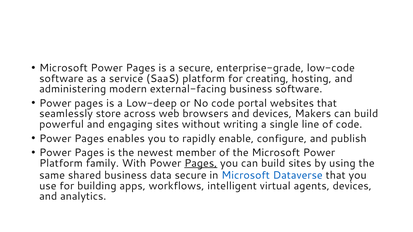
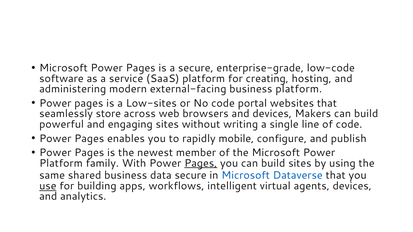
business software: software -> platform (299, 89)
Low-deep: Low-deep -> Low-sites (151, 103)
enable: enable -> mobile (236, 139)
use underline: none -> present (48, 186)
